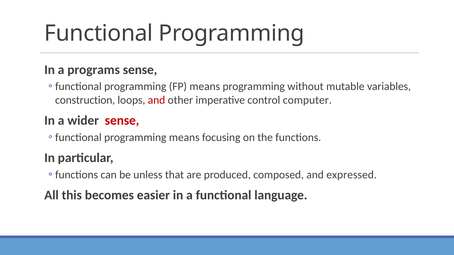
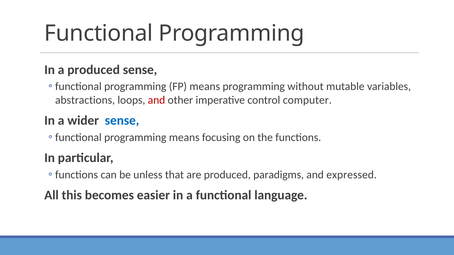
a programs: programs -> produced (94, 70)
construction: construction -> abstractions (85, 100)
sense colour: red -> blue (122, 121)
composed: composed -> paradigms (279, 175)
